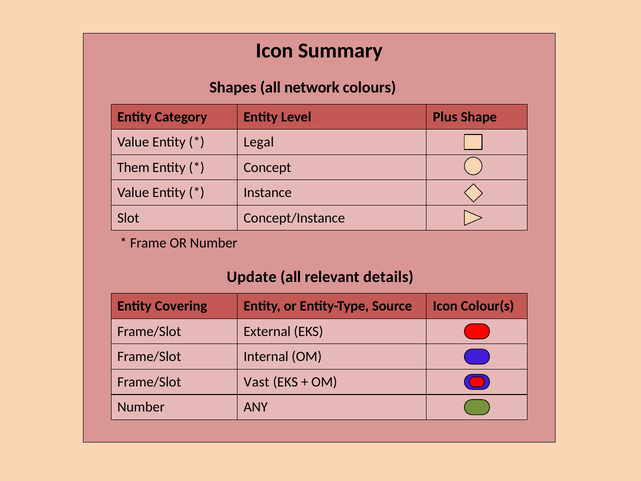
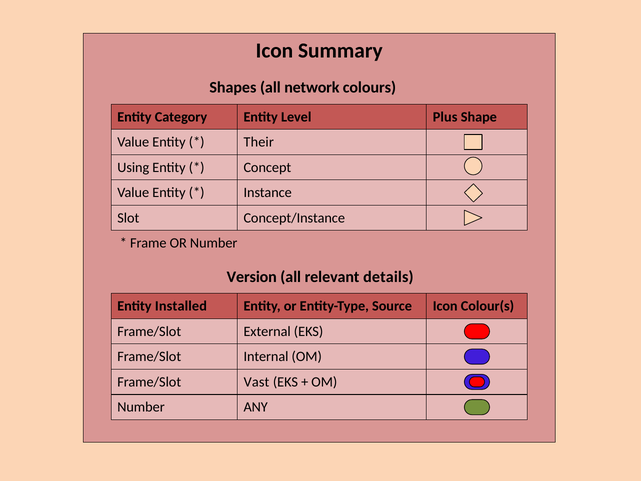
Legal: Legal -> Their (259, 142)
Them: Them -> Using (133, 167)
Update: Update -> Version (252, 277)
Covering: Covering -> Installed (181, 306)
